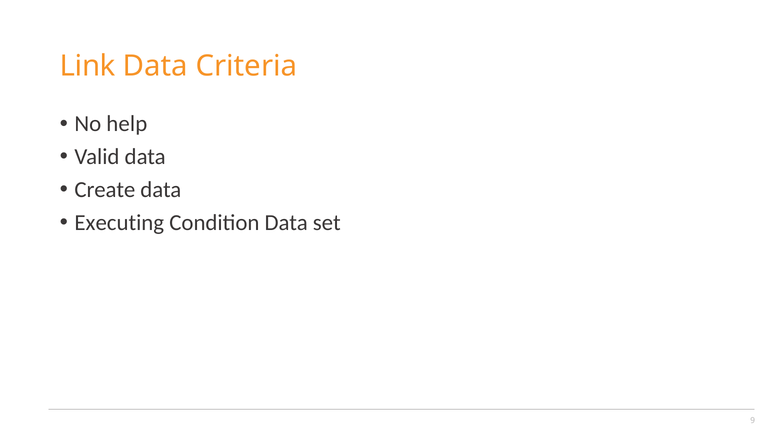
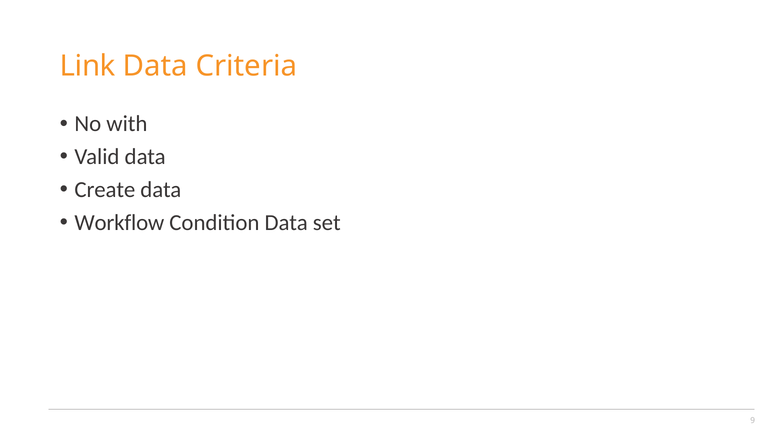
help: help -> with (127, 124)
Executing: Executing -> Workflow (119, 222)
